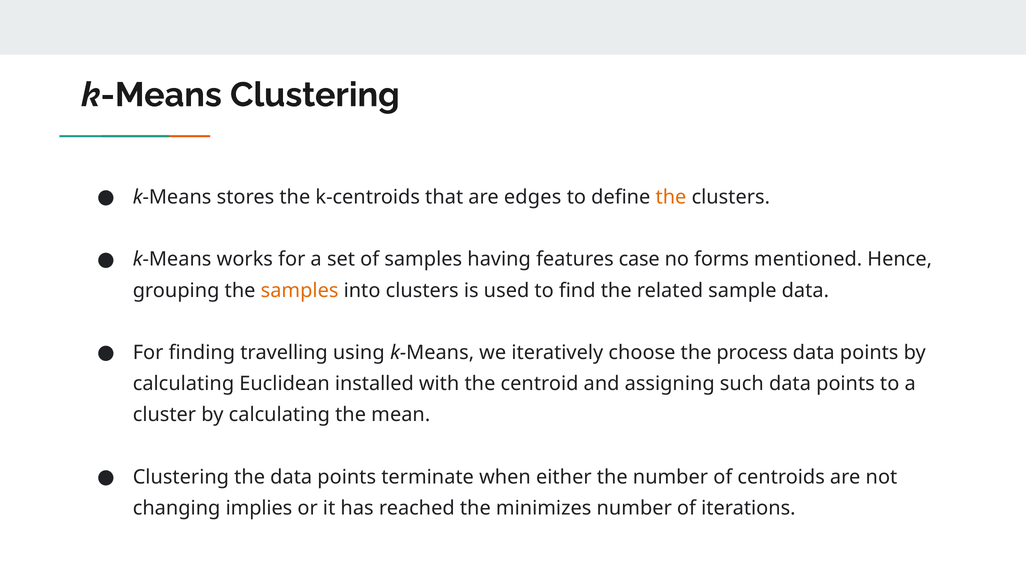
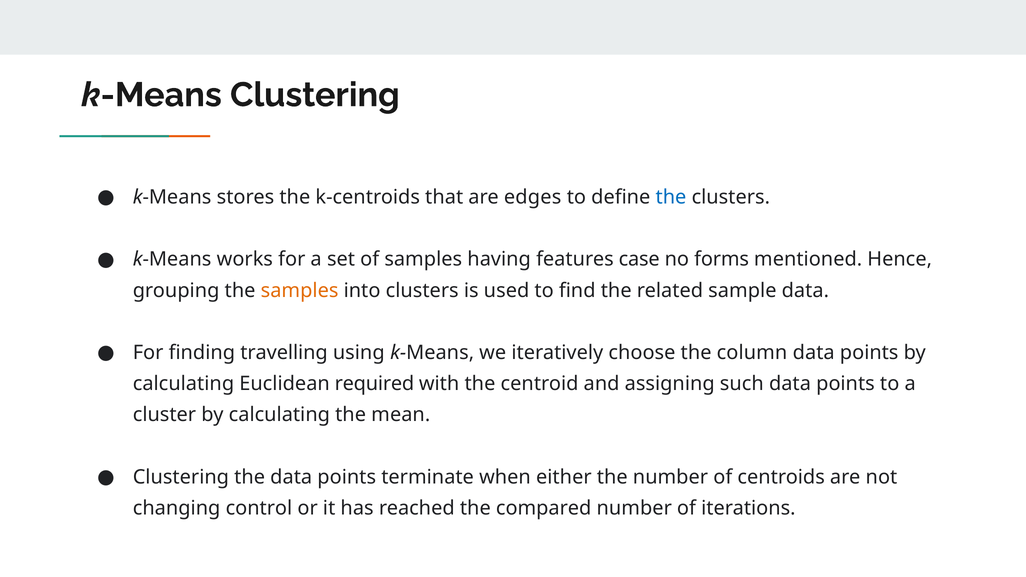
the colour: orange -> blue (671, 197)
process: process -> column (752, 353)
installed: installed -> required (374, 384)
implies: implies -> control (259, 508)
minimizes: minimizes -> compared (544, 508)
